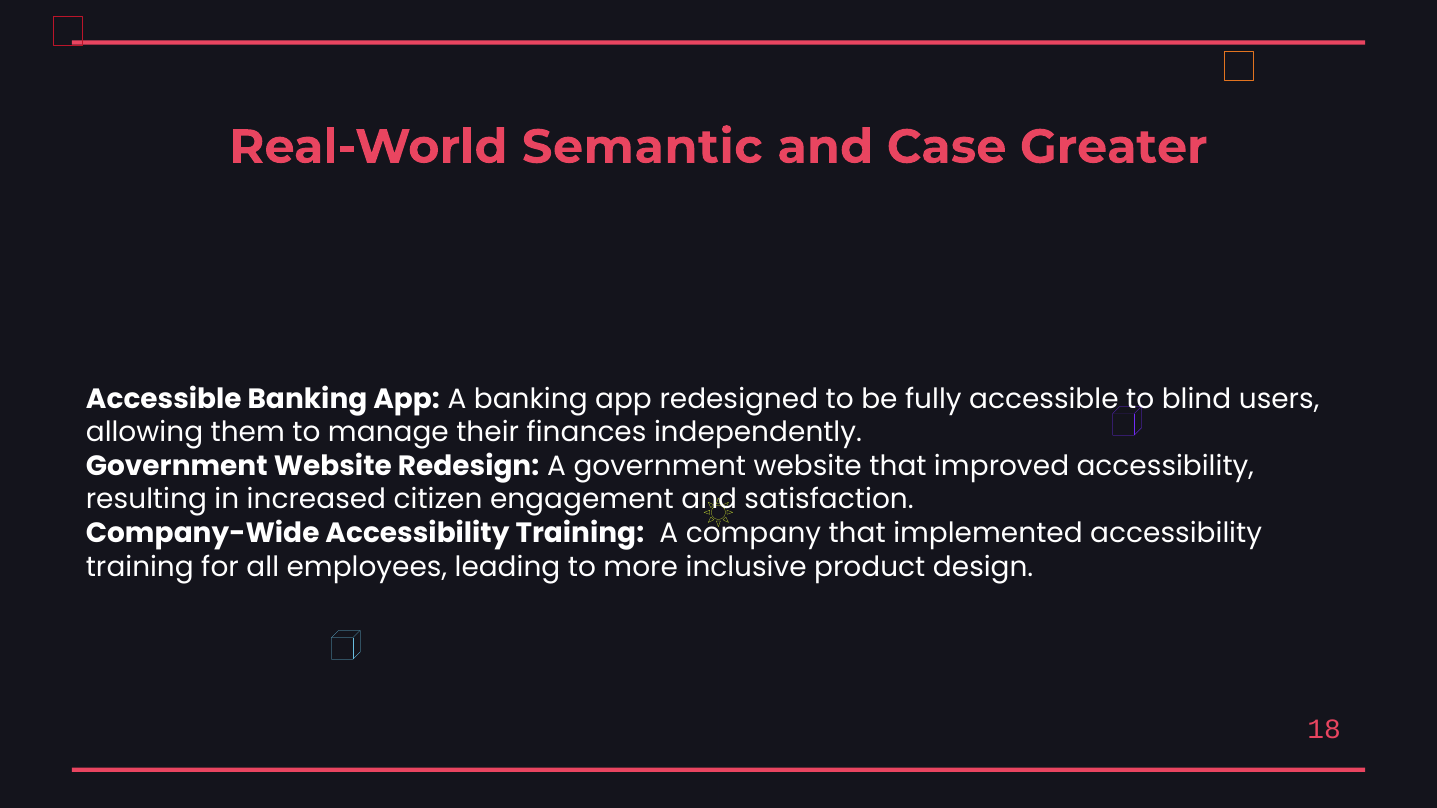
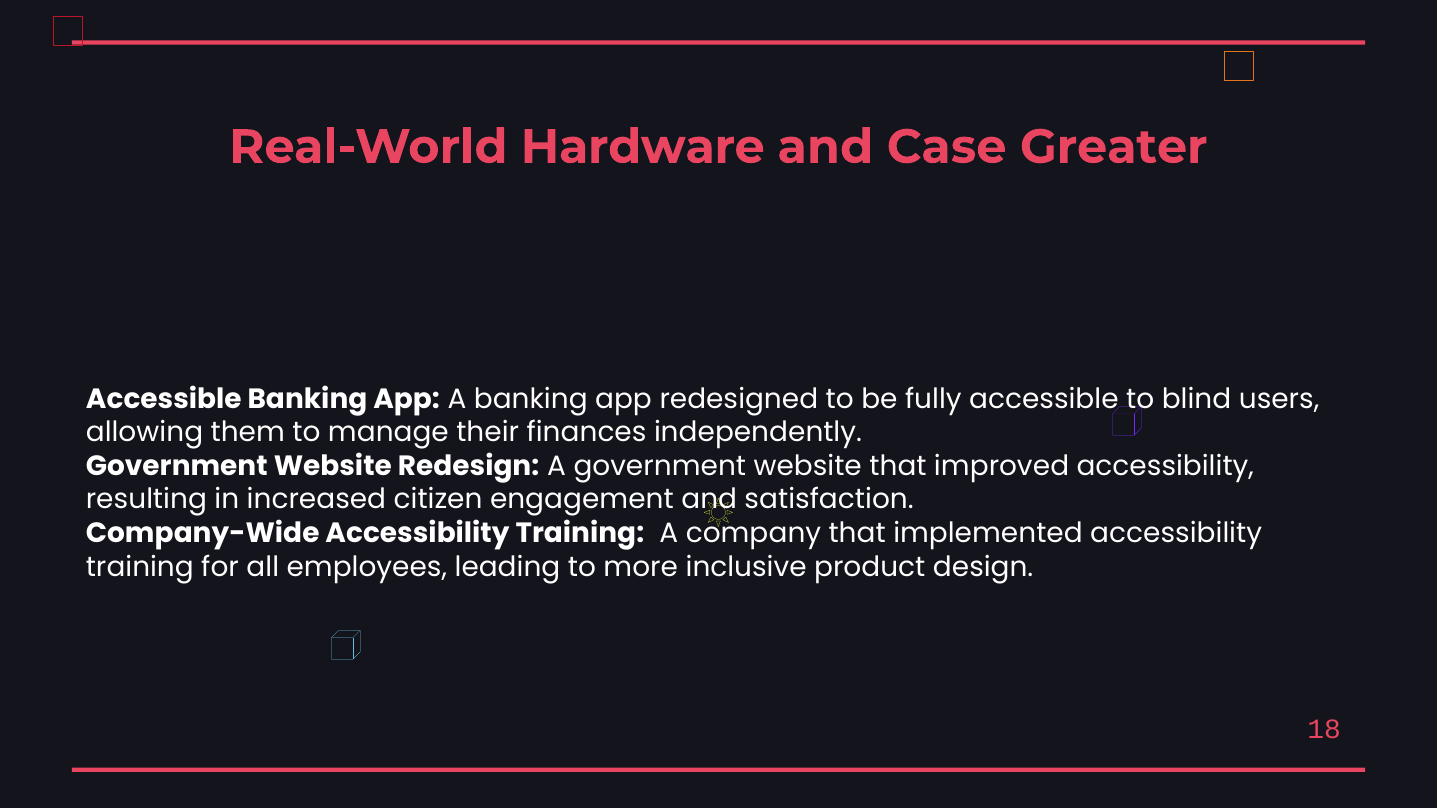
Semantic: Semantic -> Hardware (643, 147)
